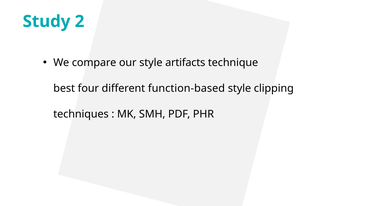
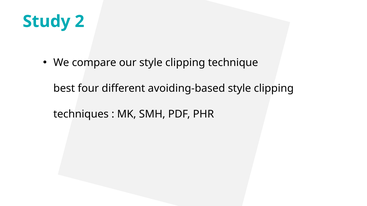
our style artifacts: artifacts -> clipping (185, 63)
function-based: function-based -> avoiding-based (186, 89)
